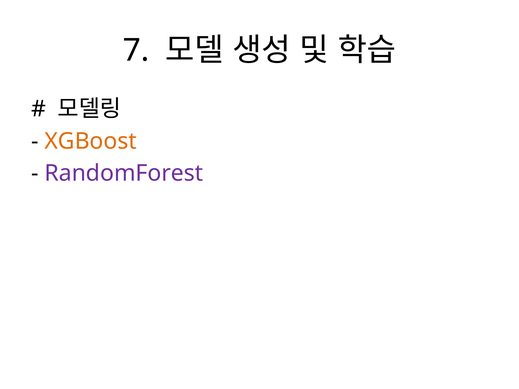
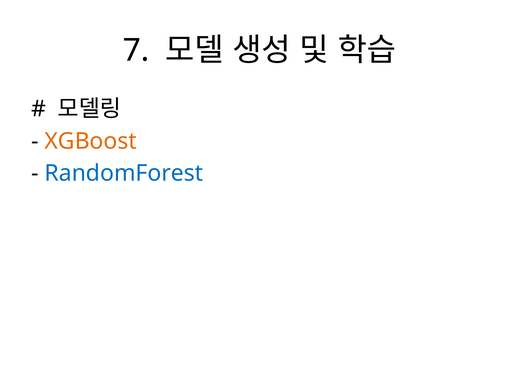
RandomForest colour: purple -> blue (124, 173)
